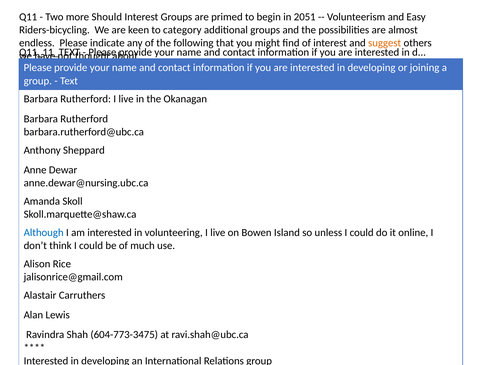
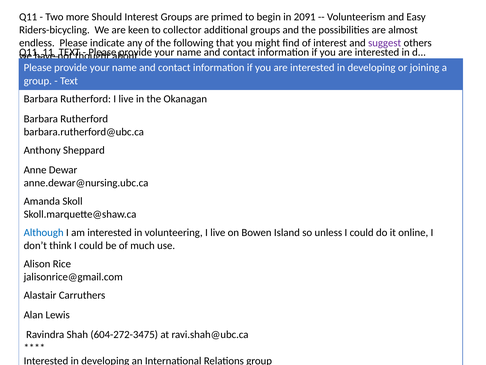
2051: 2051 -> 2091 (305, 17)
category: category -> collector (182, 30)
suggest colour: orange -> purple (385, 43)
604-773-3475: 604-773-3475 -> 604-272-3475 (124, 334)
